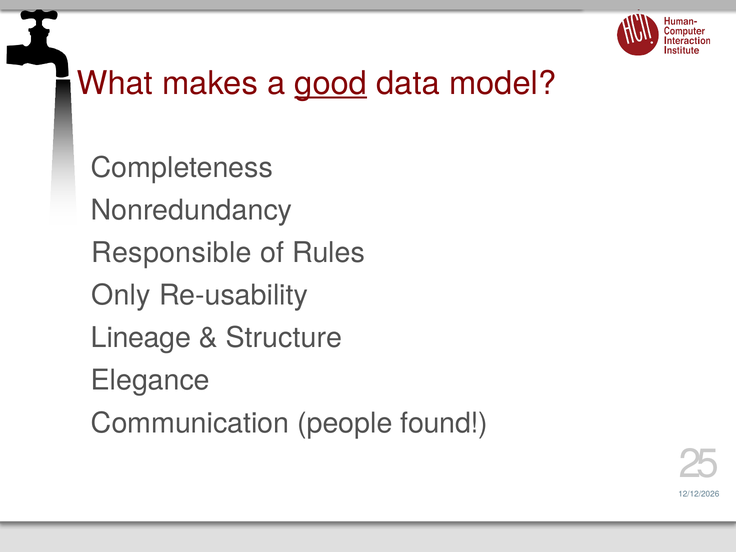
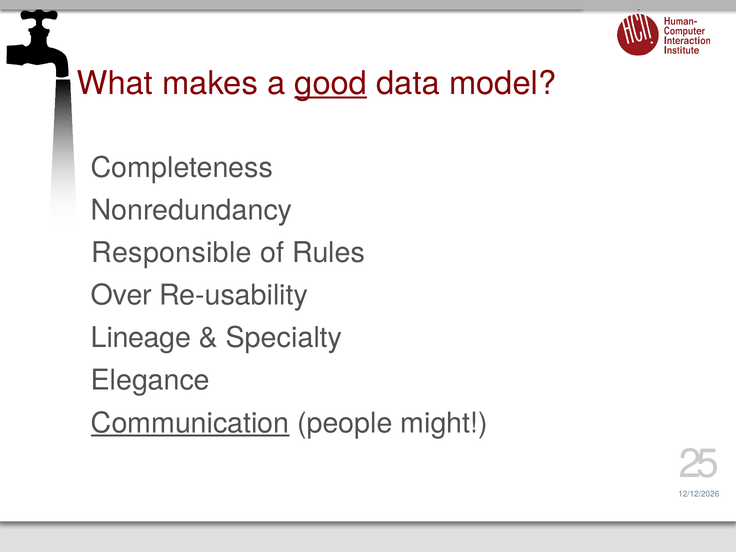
Only: Only -> Over (121, 295)
Structure: Structure -> Specialty (284, 338)
Communication underline: none -> present (190, 423)
found: found -> might (444, 423)
